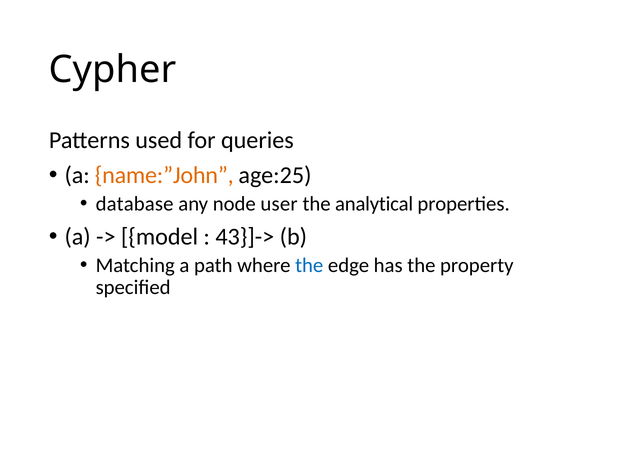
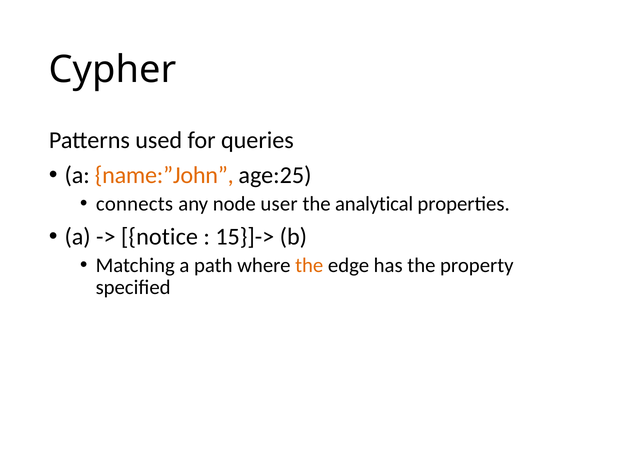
database: database -> connects (134, 203)
model: model -> notice (159, 236)
43}]->: 43}]-> -> 15}]-> (245, 236)
the colour: blue -> orange (309, 265)
